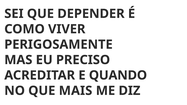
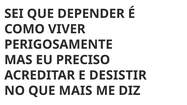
QUANDO: QUANDO -> DESISTIR (118, 75)
